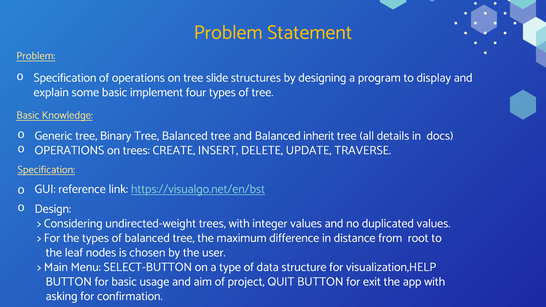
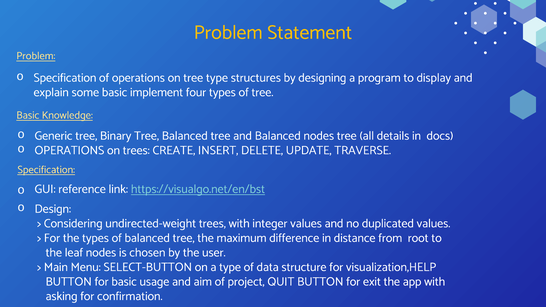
tree slide: slide -> type (217, 78)
Balanced inherit: inherit -> nodes (319, 136)
